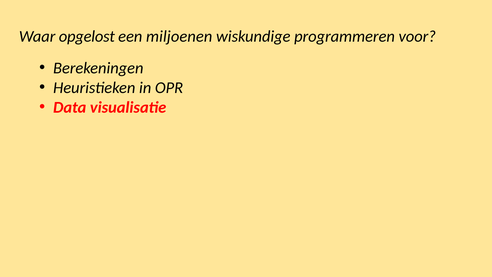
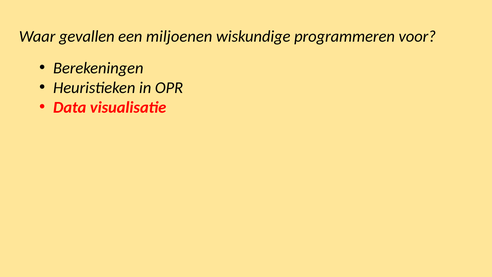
opgelost: opgelost -> gevallen (87, 36)
